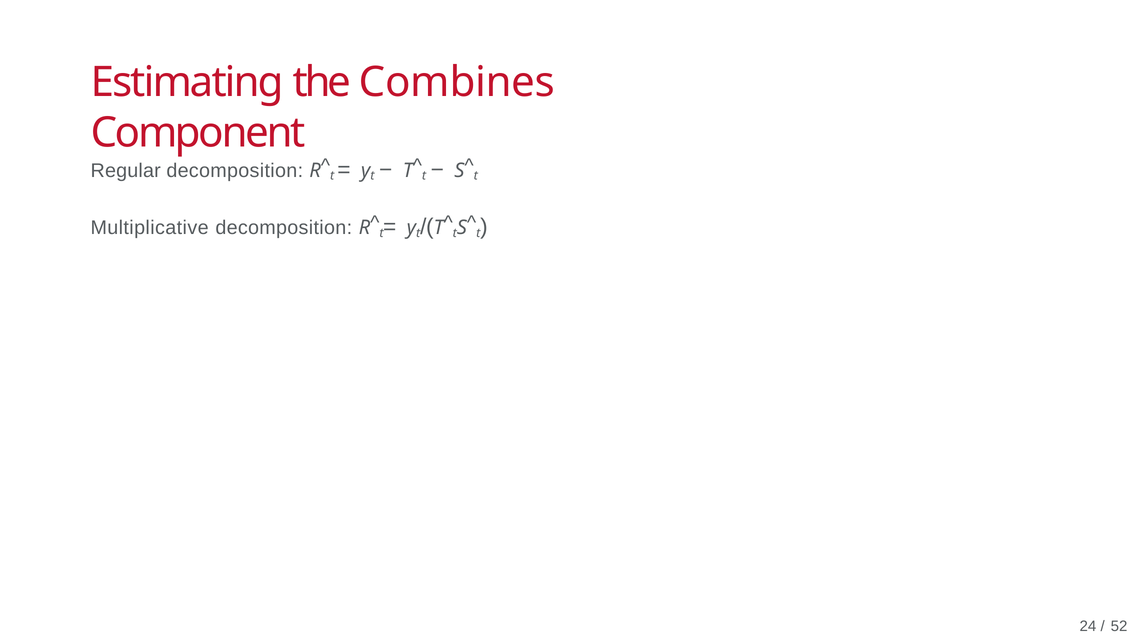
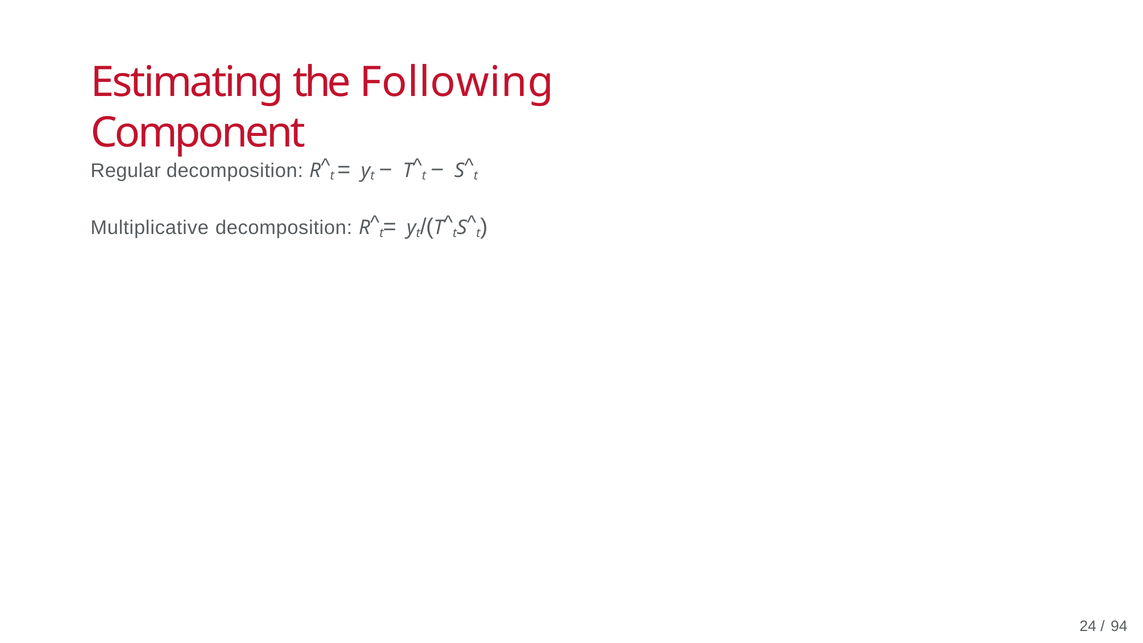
Combines: Combines -> Following (457, 82)
52: 52 -> 94 (1119, 627)
